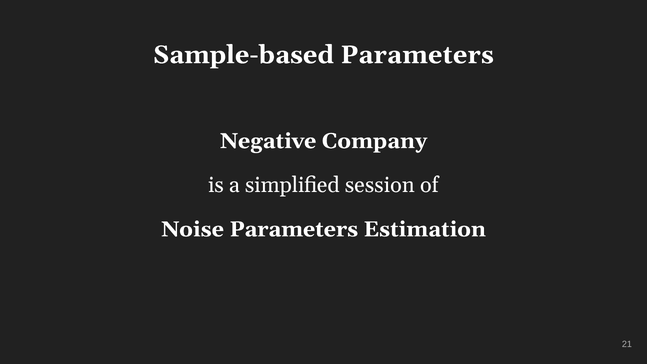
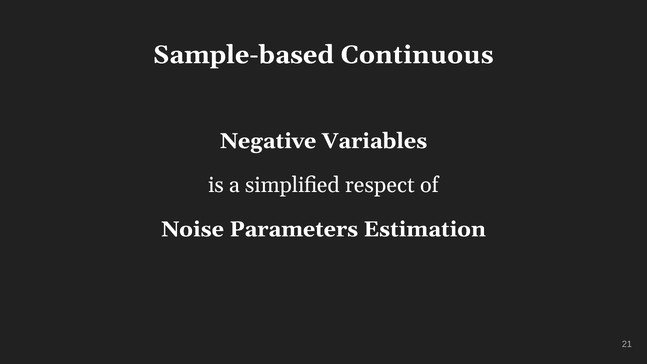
Sample-based Parameters: Parameters -> Continuous (417, 55)
Company: Company -> Variables (375, 141)
session: session -> respect (380, 185)
